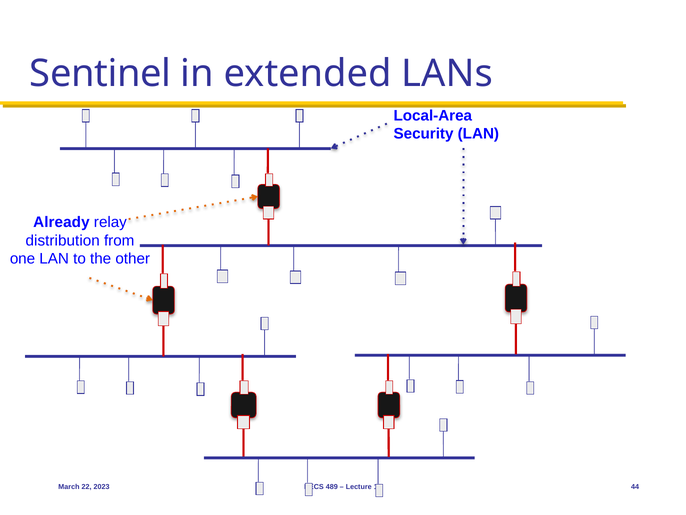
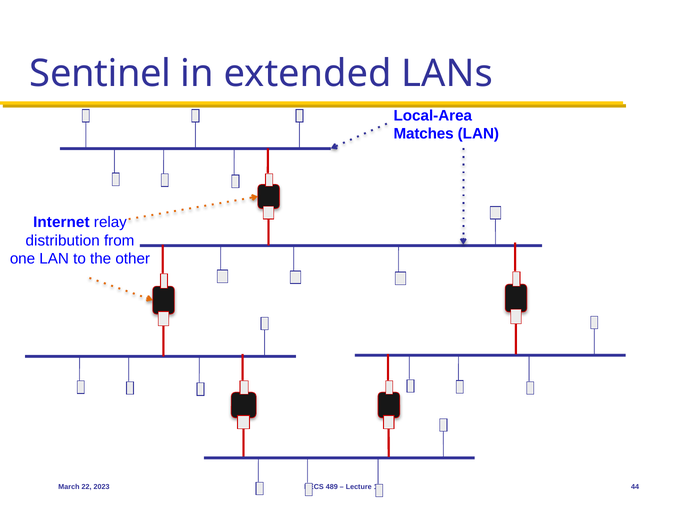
Security: Security -> Matches (424, 134)
Already: Already -> Internet (61, 222)
